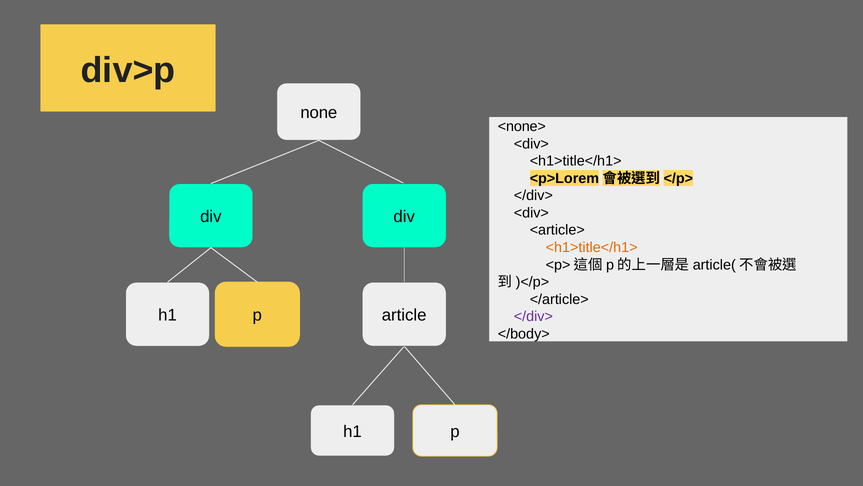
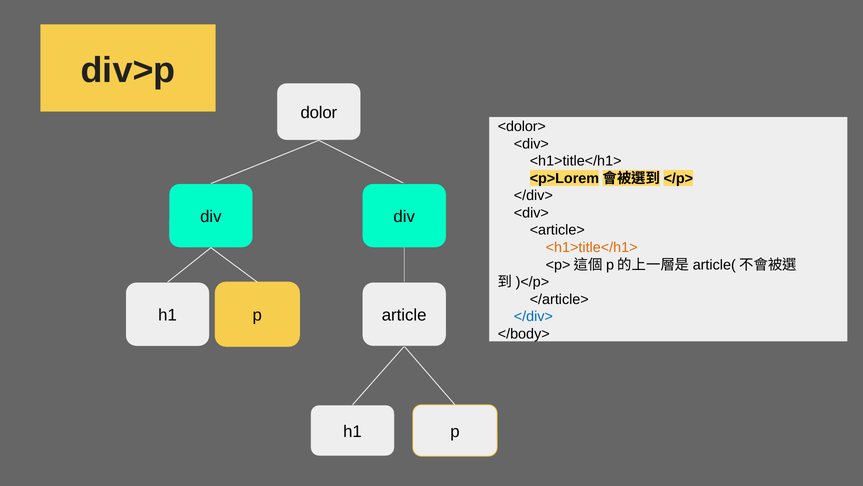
none: none -> dolor (319, 113)
<none>: <none> -> <dolor> (522, 126)
</div> colour: purple -> blue (533, 316)
